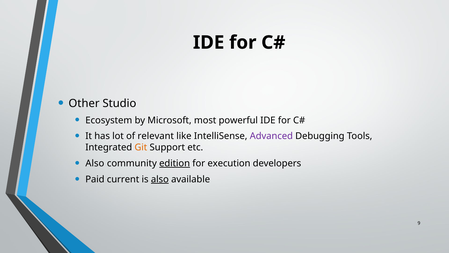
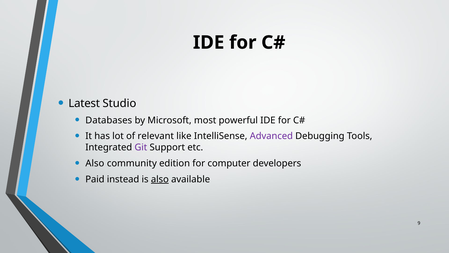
Other: Other -> Latest (84, 103)
Ecosystem: Ecosystem -> Databases (109, 120)
Git colour: orange -> purple (141, 147)
edition underline: present -> none (175, 163)
execution: execution -> computer (229, 163)
current: current -> instead (123, 179)
